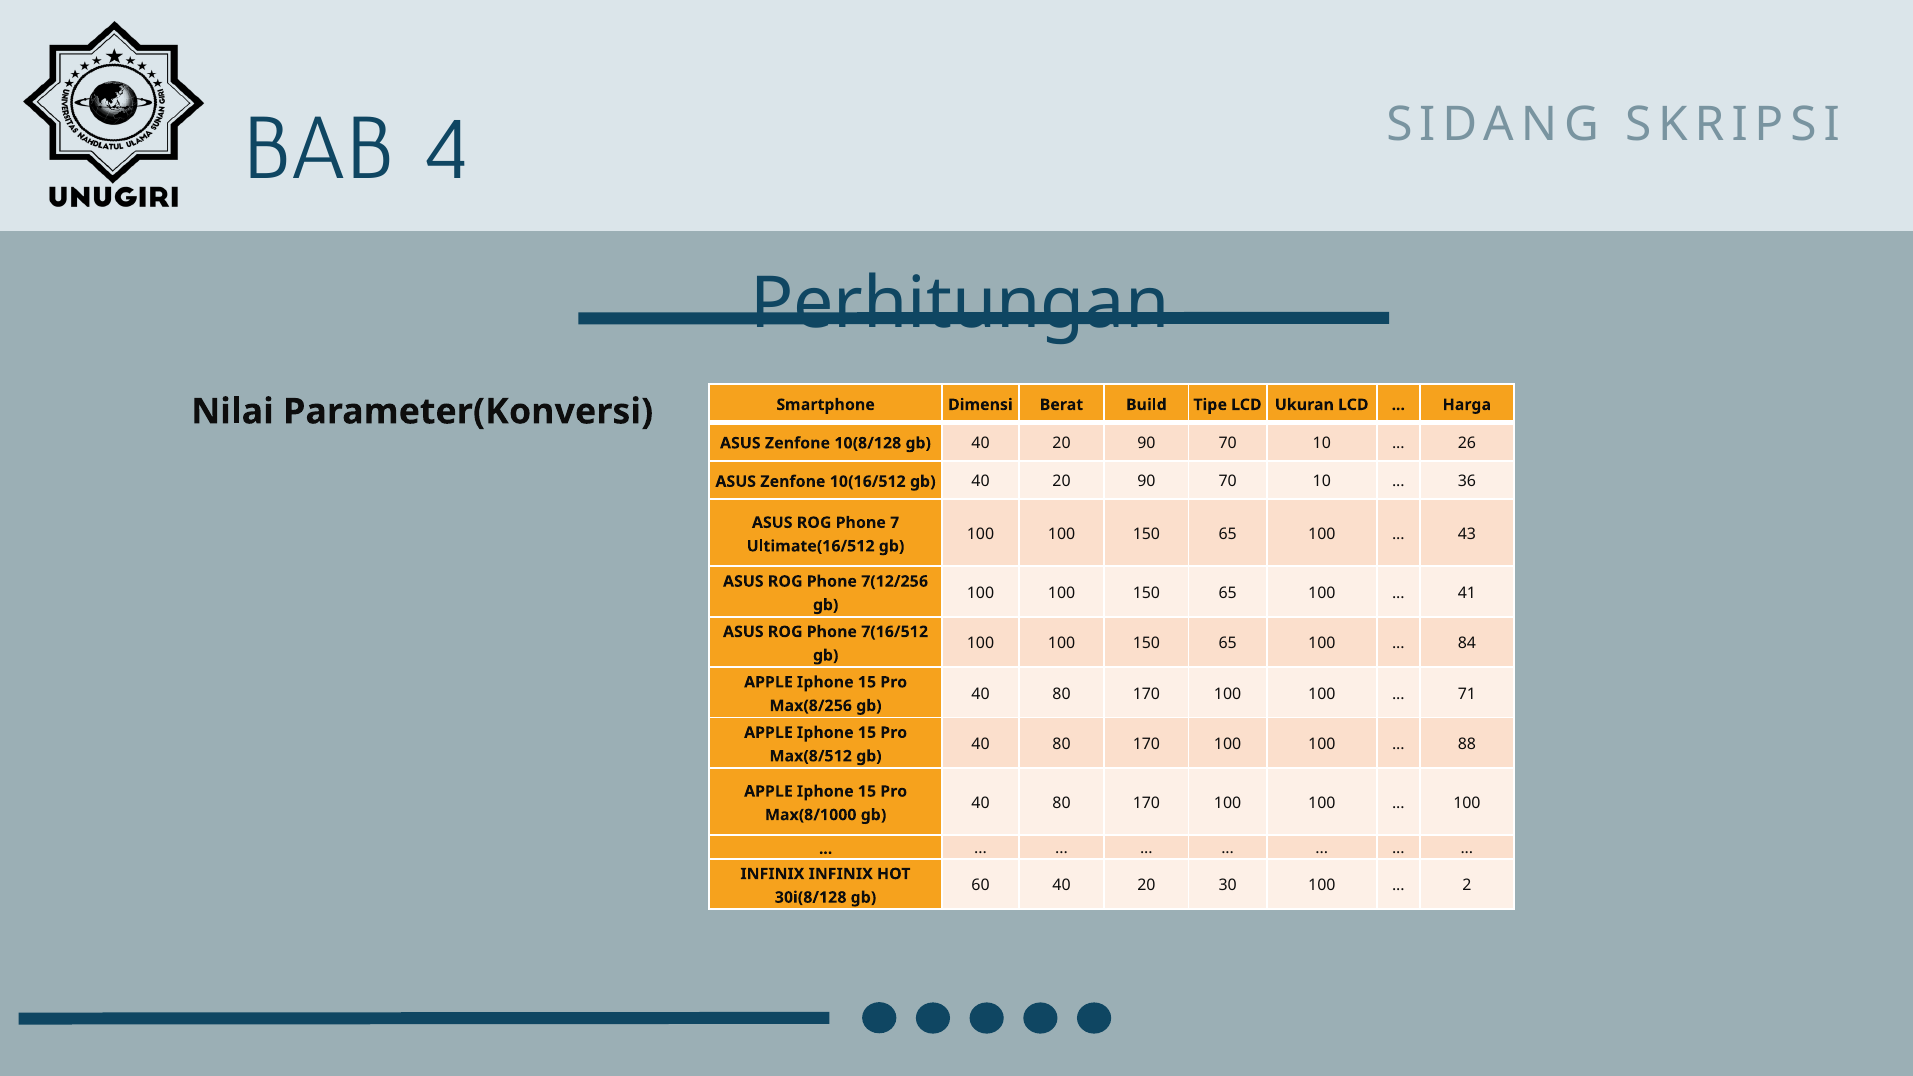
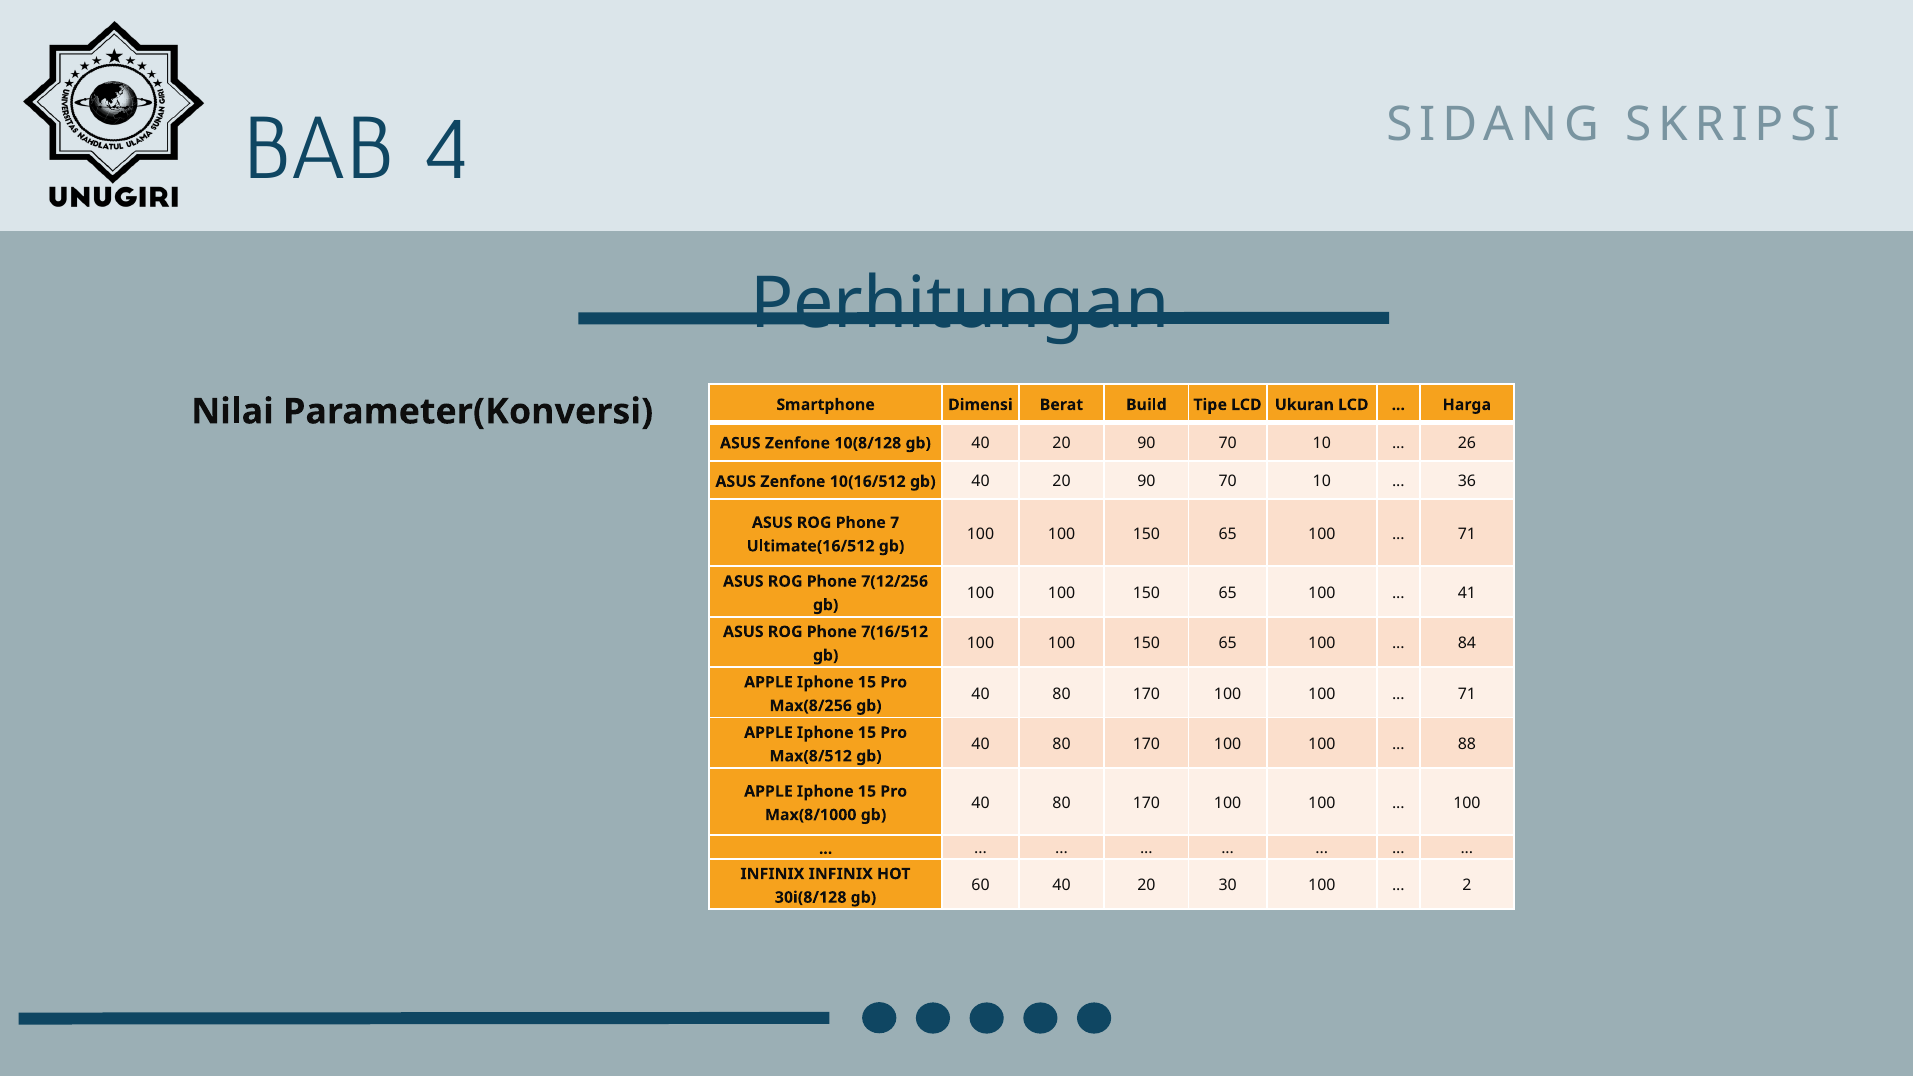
43: 43 -> 71 (1467, 534)
